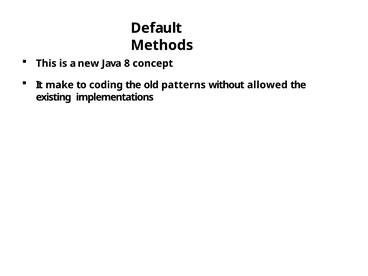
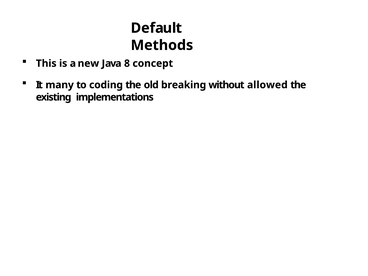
make: make -> many (60, 85)
patterns: patterns -> breaking (184, 85)
